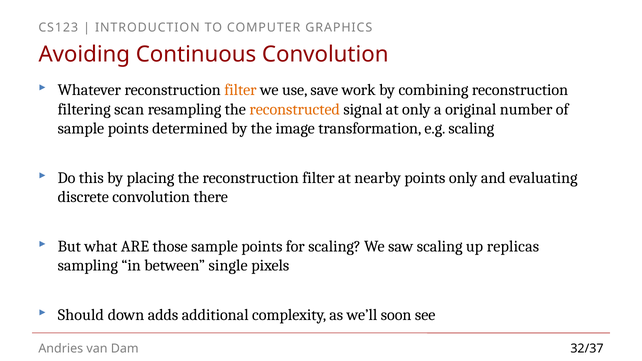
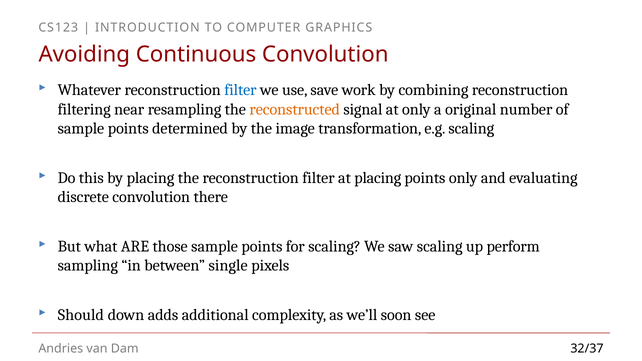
filter colour: orange -> blue (240, 90)
scan: scan -> near (129, 109)
at nearby: nearby -> placing (378, 178)
replicas: replicas -> perform (513, 246)
